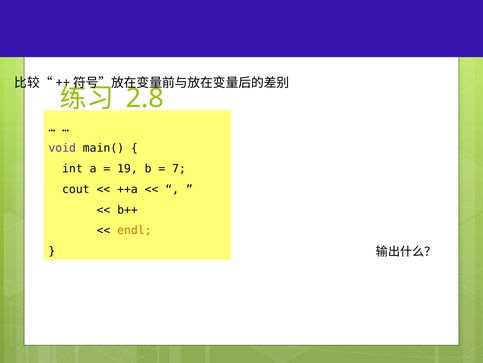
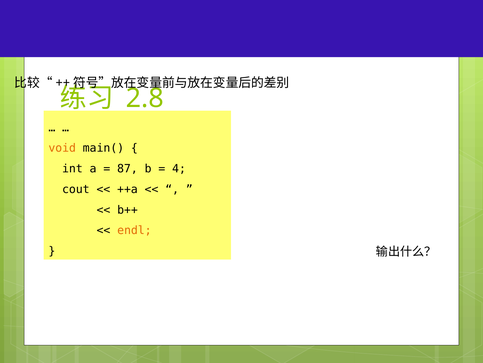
void colour: purple -> orange (62, 148)
19: 19 -> 87 (127, 168)
7: 7 -> 4 (179, 168)
